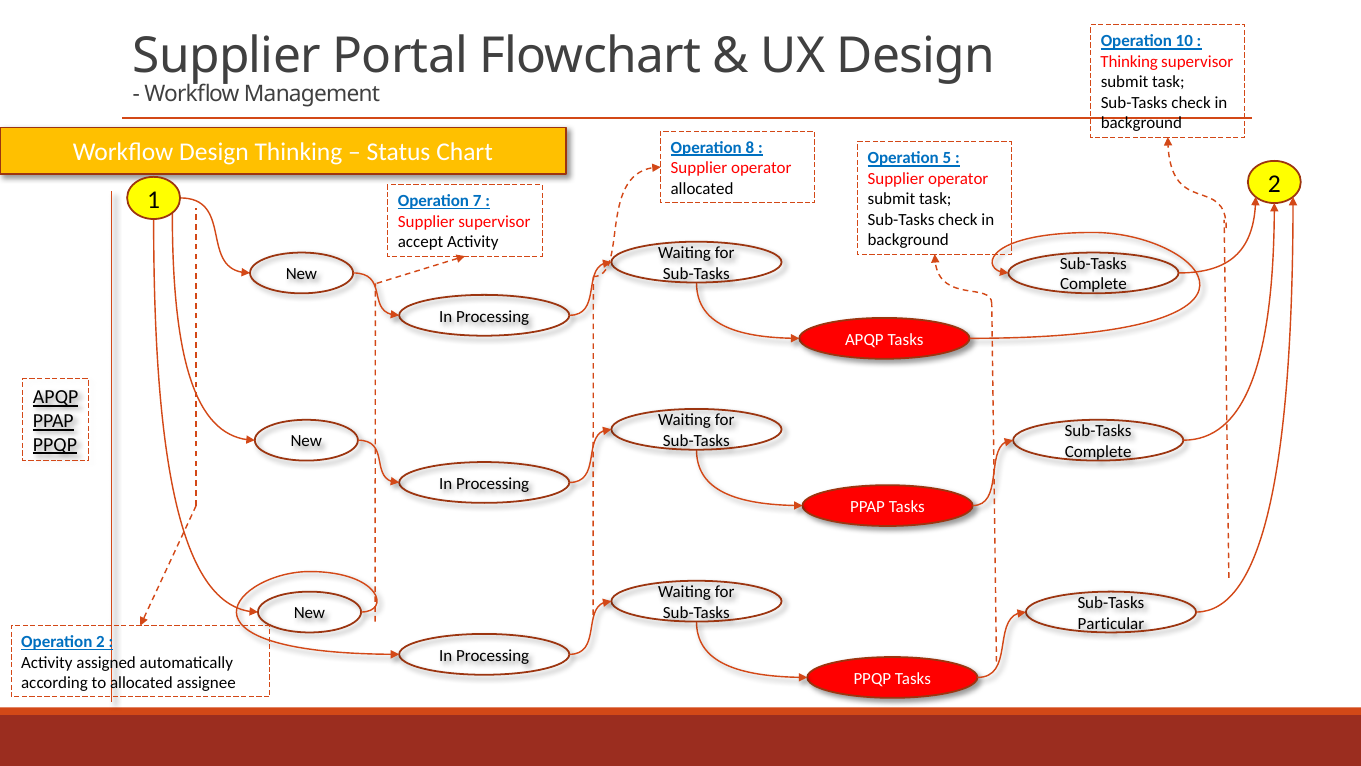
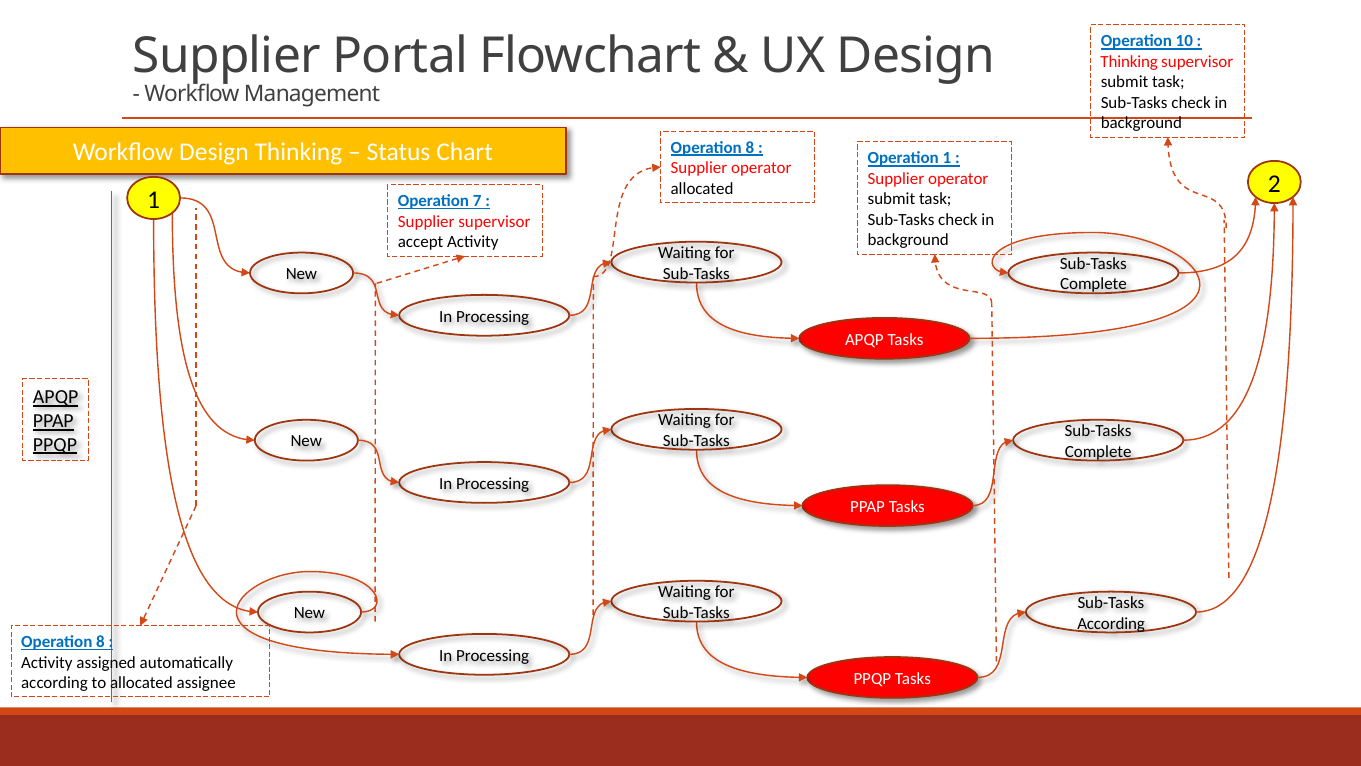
Operation 5: 5 -> 1 (947, 158)
Particular: Particular -> According (1111, 623)
2: 2 -> 8 (100, 642)
